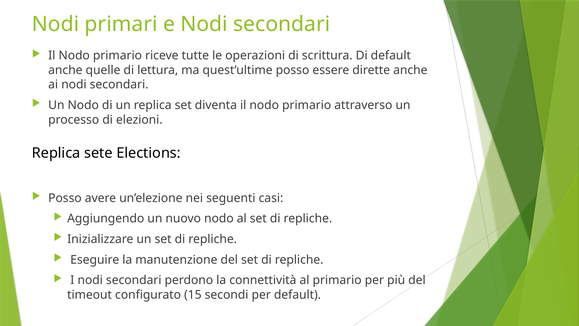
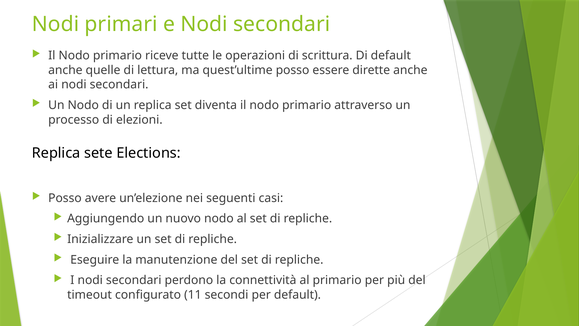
15: 15 -> 11 (193, 295)
